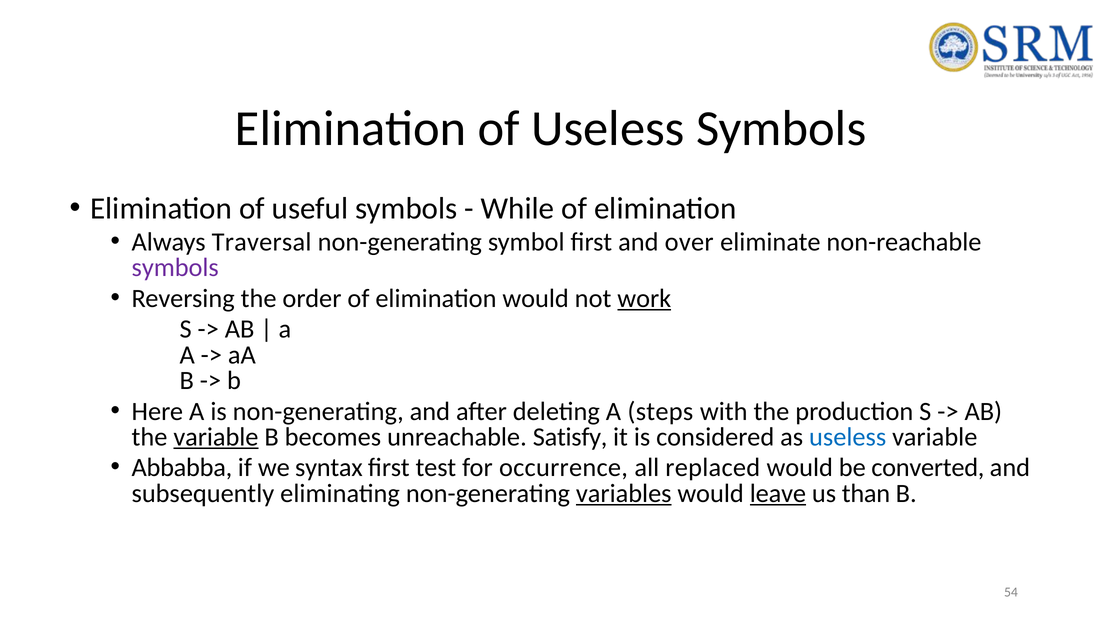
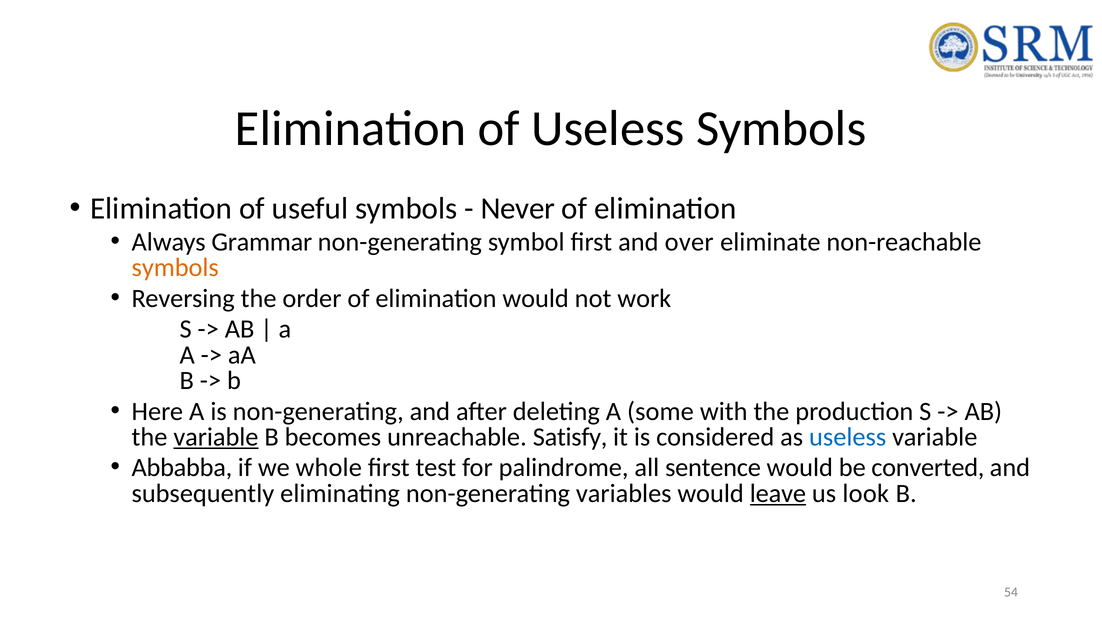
While: While -> Never (518, 209)
Traversal: Traversal -> Grammar (262, 242)
symbols colour: purple -> orange (175, 268)
work underline: present -> none (644, 298)
steps: steps -> some (660, 411)
syntax: syntax -> whole (329, 468)
occurrence: occurrence -> palindrome (564, 468)
replaced: replaced -> sentence (713, 468)
variables underline: present -> none (624, 493)
than: than -> look (866, 493)
